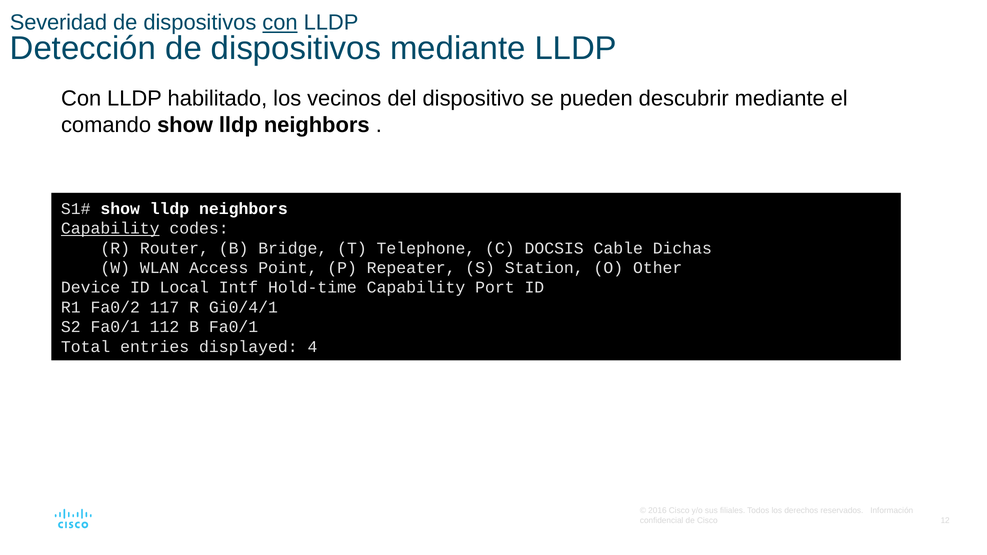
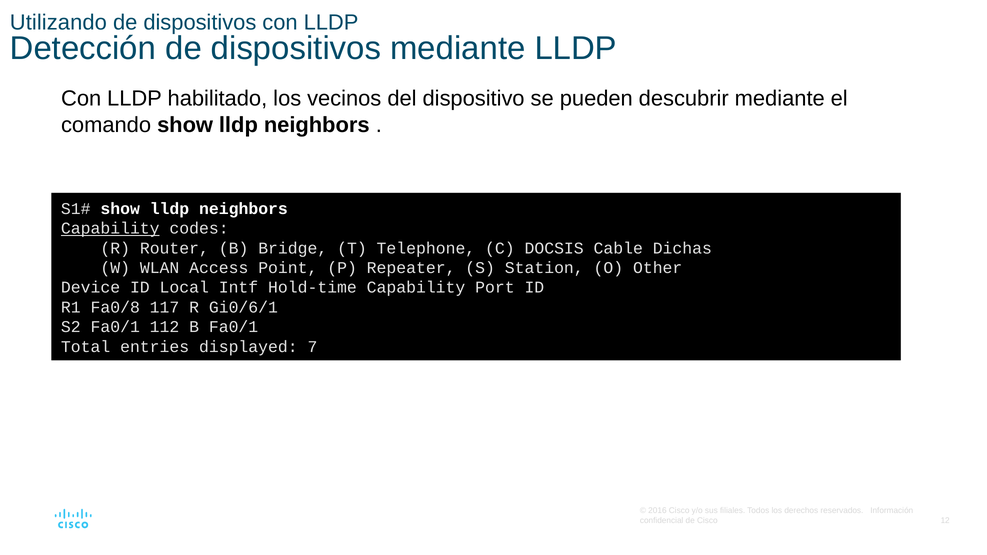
Severidad: Severidad -> Utilizando (58, 23)
con underline: present -> none (280, 23)
Fa0/2: Fa0/2 -> Fa0/8 (115, 307)
Gi0/4/1: Gi0/4/1 -> Gi0/6/1 (243, 307)
4: 4 -> 7 (312, 347)
